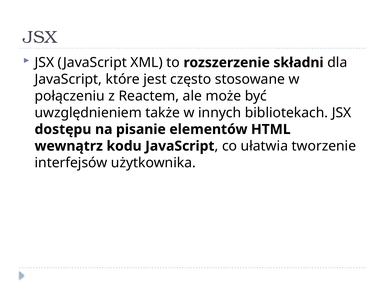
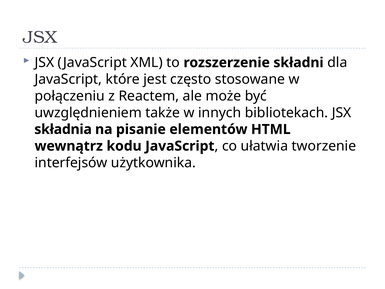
dostępu: dostępu -> składnia (63, 129)
